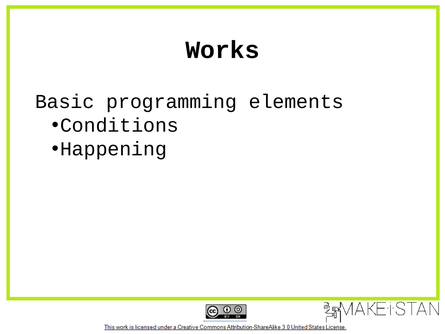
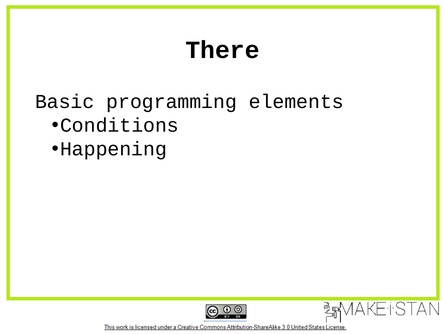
Works: Works -> There (222, 50)
